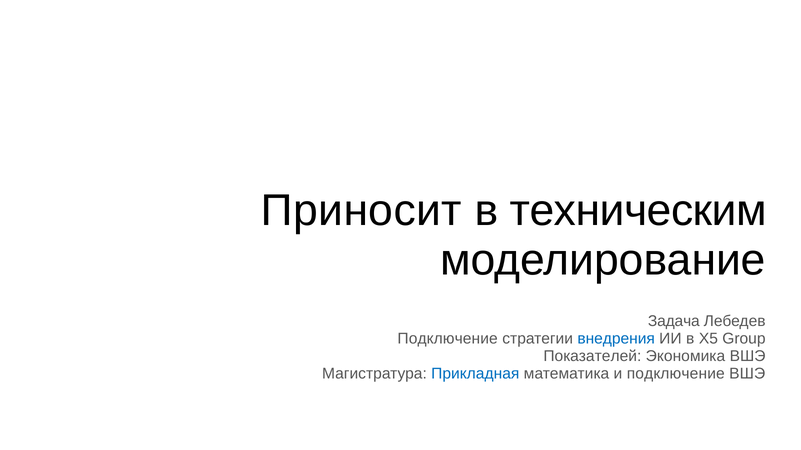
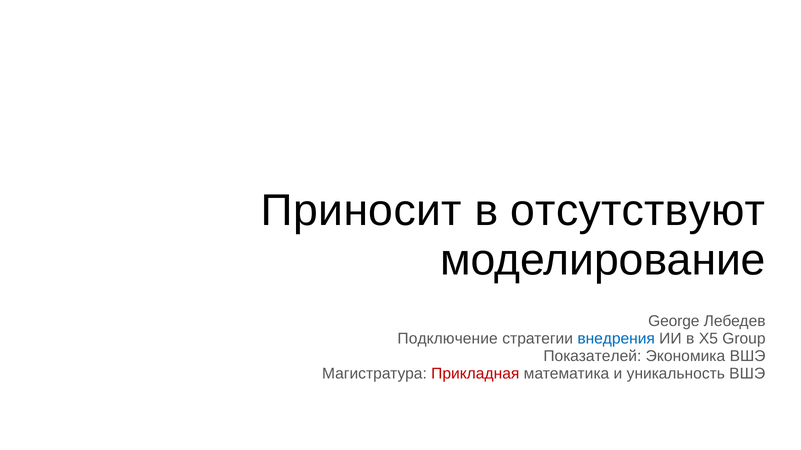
техническим: техническим -> отсутствуют (638, 211)
Задача: Задача -> George (674, 322)
Прикладная colour: blue -> red (475, 374)
и подключение: подключение -> уникальность (676, 374)
